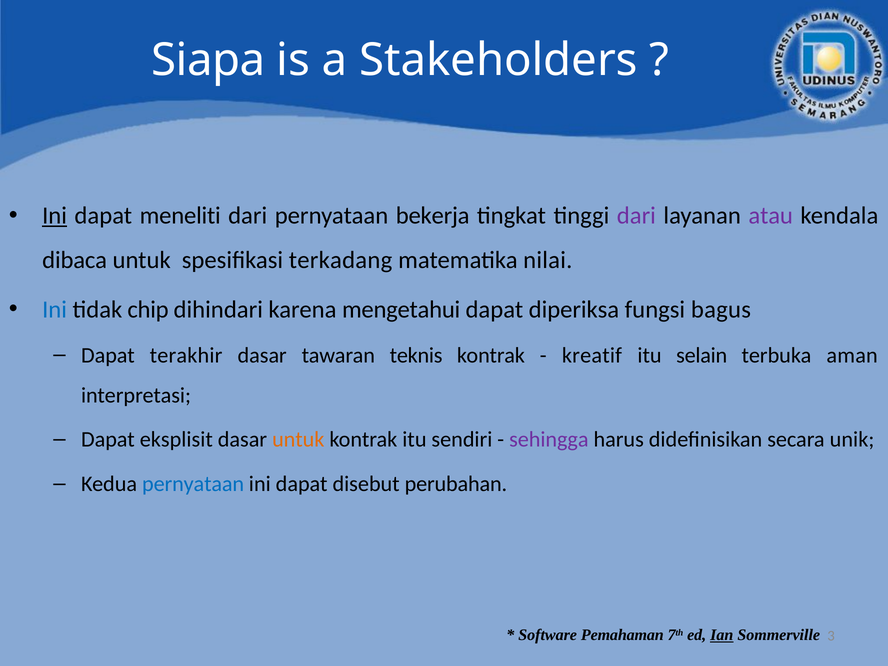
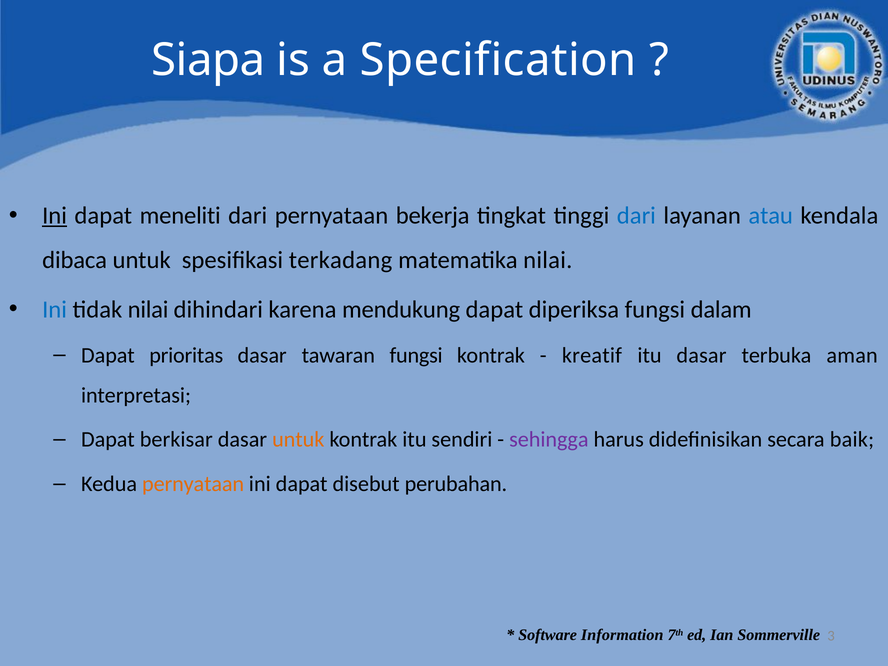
Stakeholders: Stakeholders -> Specification (498, 60)
dari colour: purple -> blue (636, 216)
atau colour: purple -> blue (771, 216)
tidak chip: chip -> nilai (148, 310)
mengetahui: mengetahui -> mendukung (401, 310)
bagus: bagus -> dalam (721, 310)
terakhir: terakhir -> prioritas (186, 355)
tawaran teknis: teknis -> fungsi (416, 355)
itu selain: selain -> dasar (702, 355)
eksplisit: eksplisit -> berkisar (176, 440)
unik: unik -> baik (852, 440)
pernyataan colour: blue -> orange (193, 484)
Pemahaman: Pemahaman -> Information (622, 635)
Ian underline: present -> none (722, 635)
